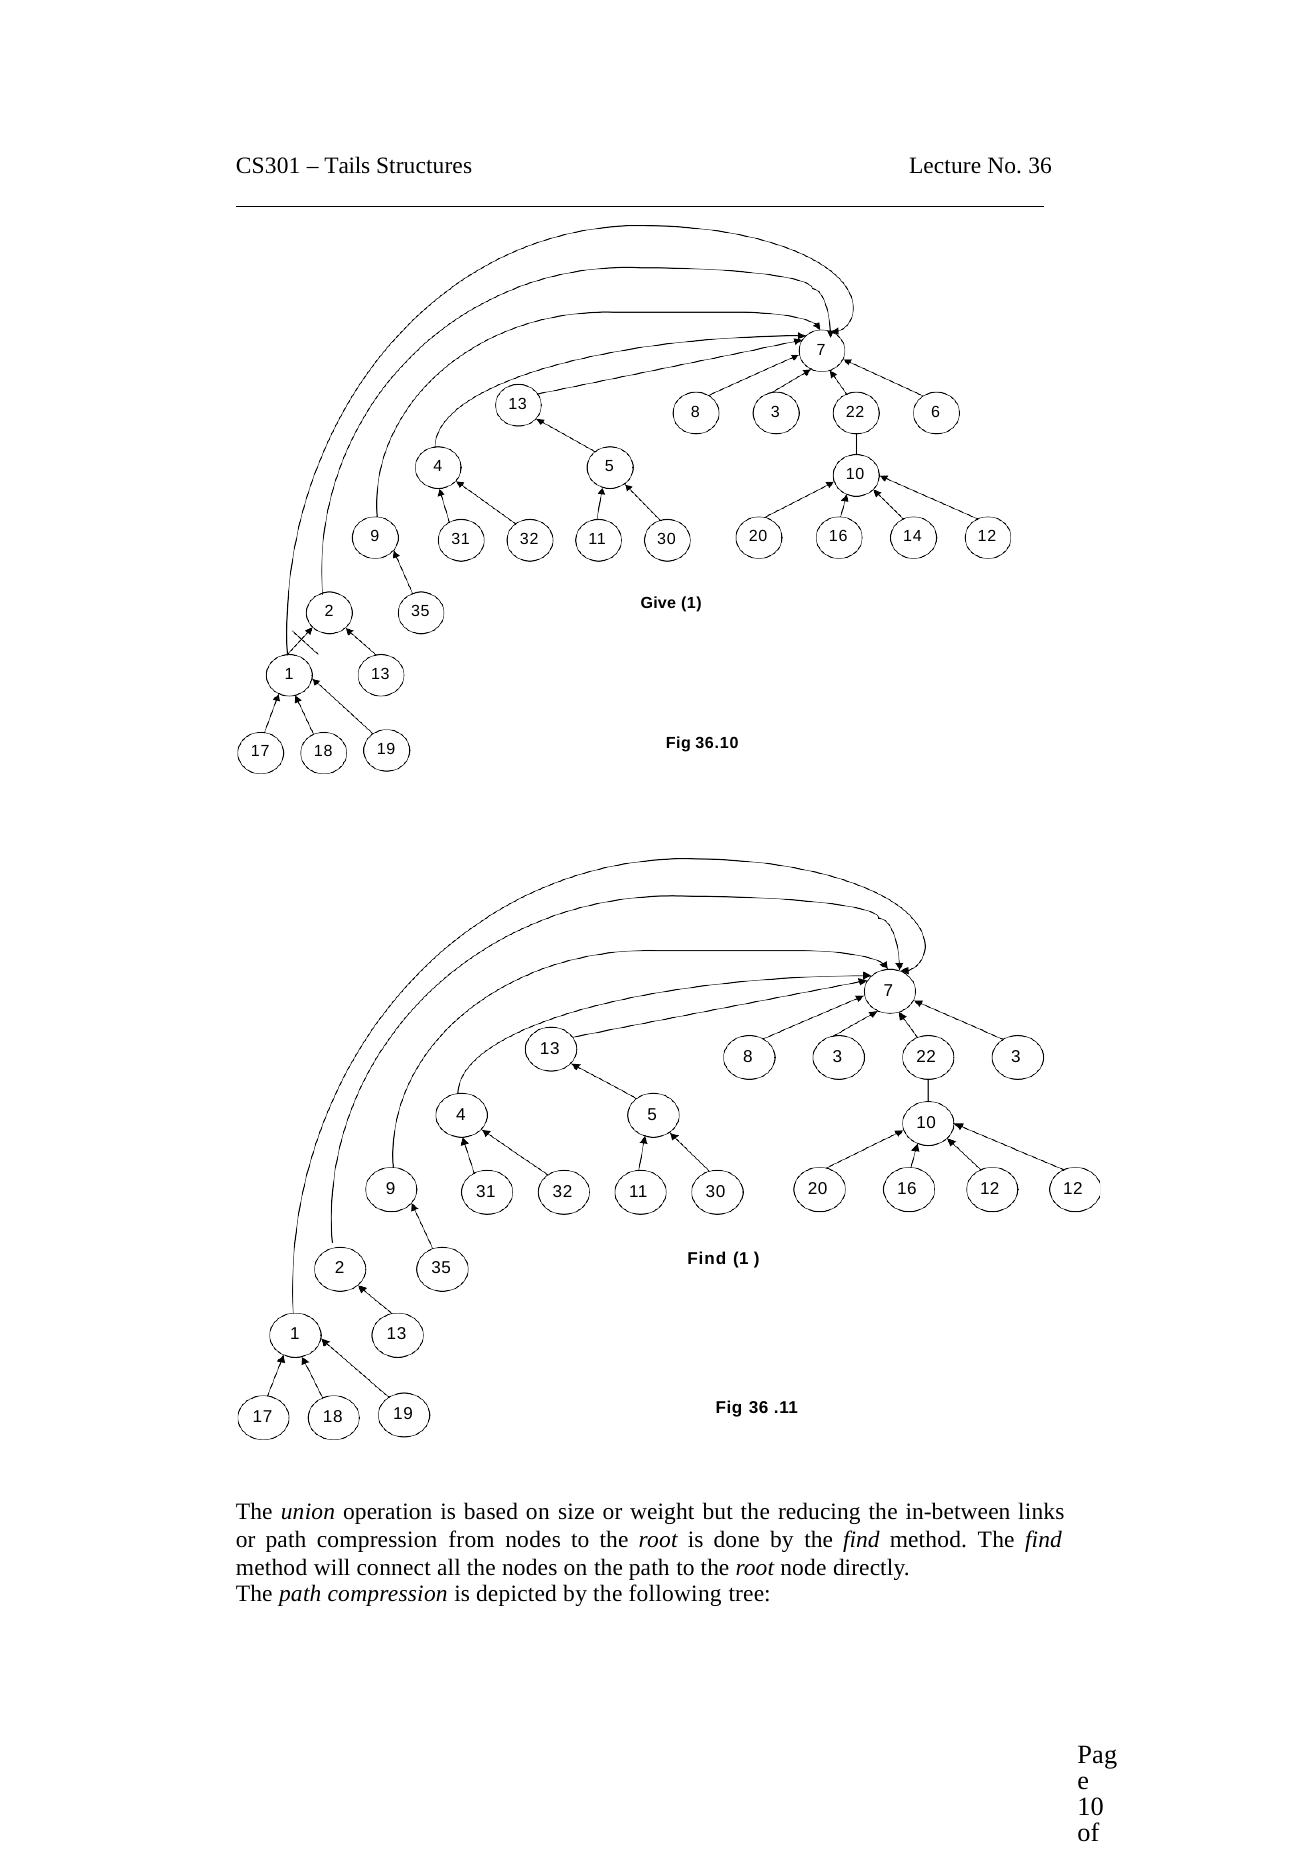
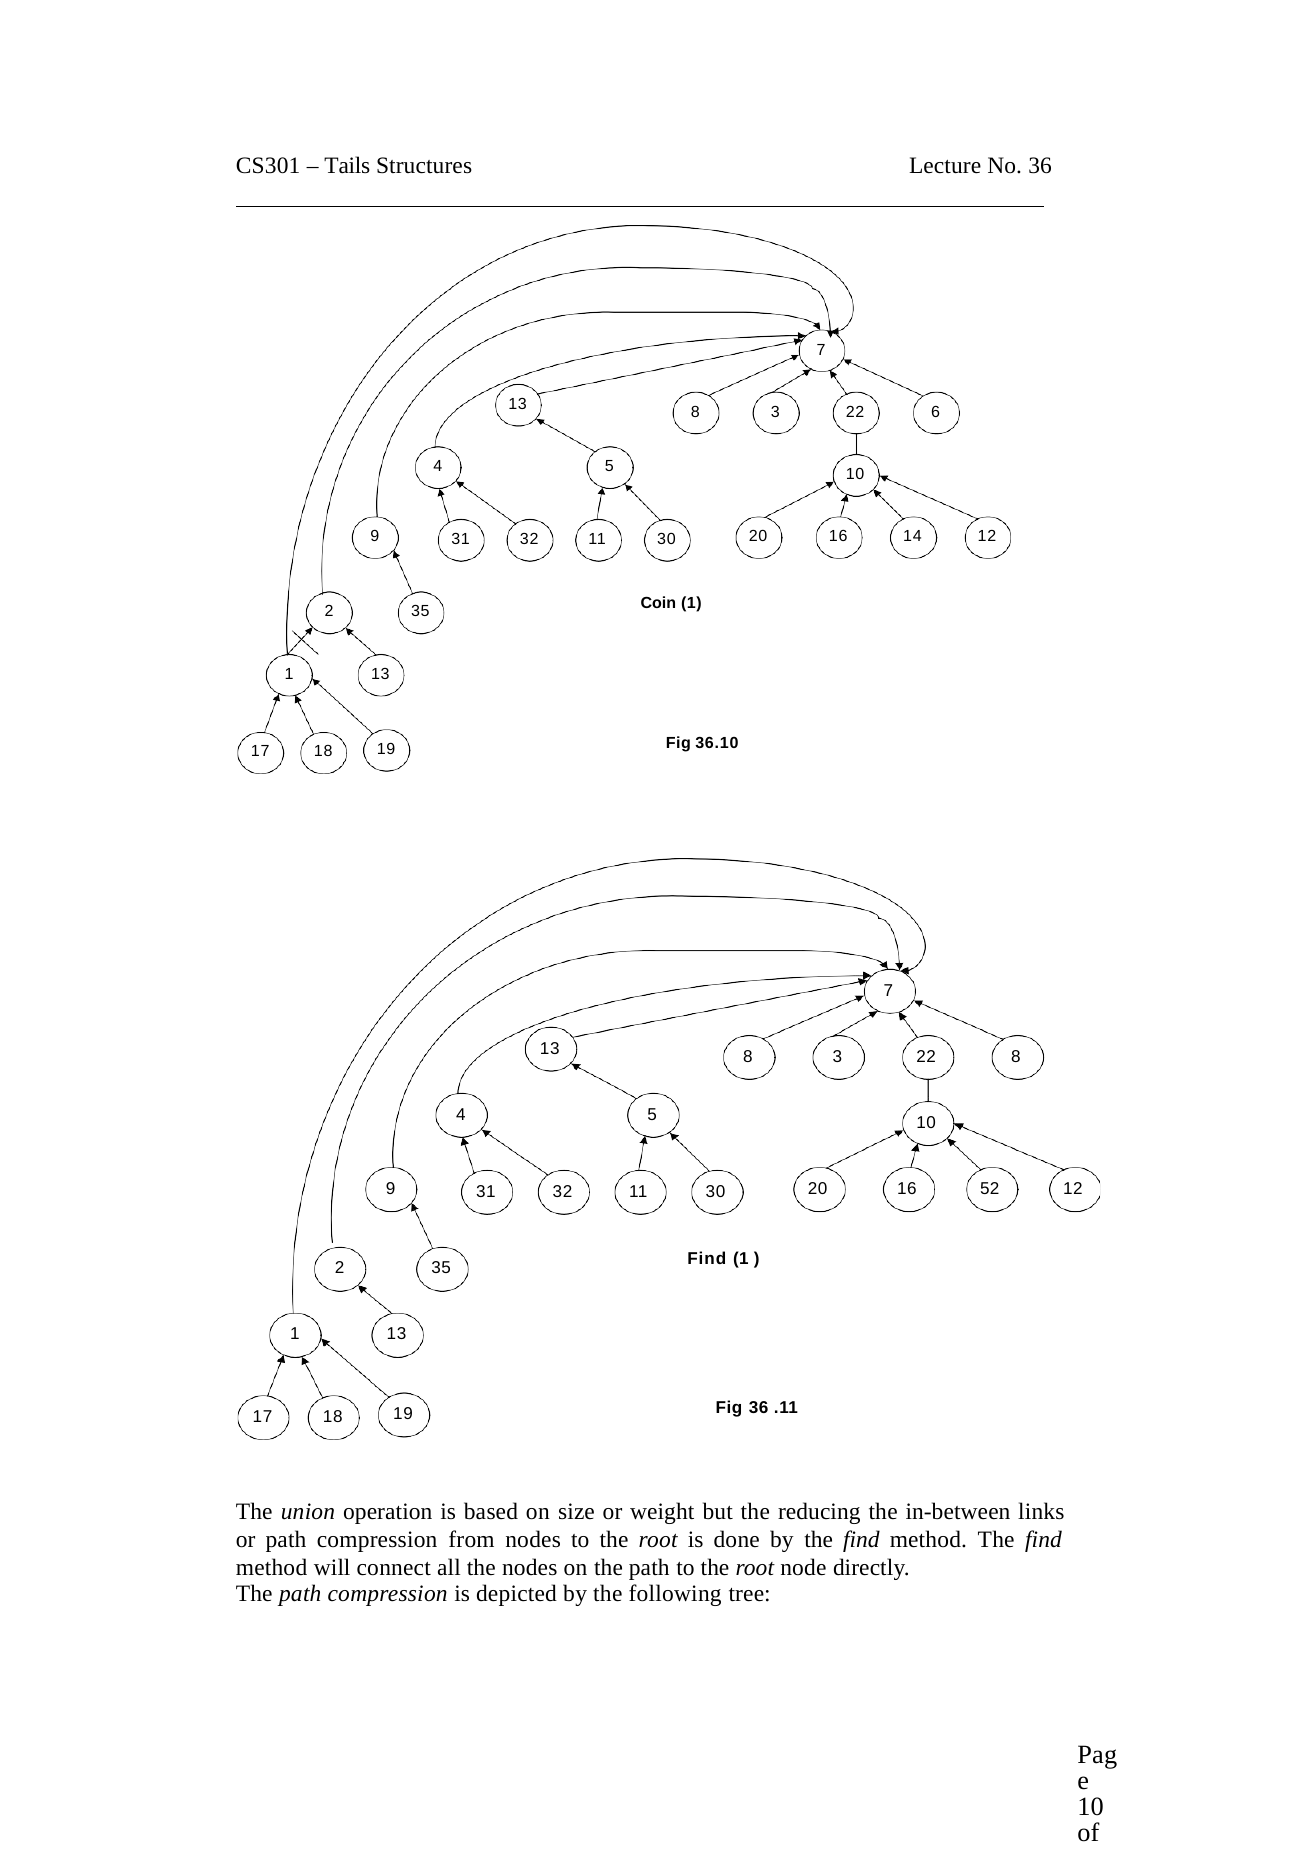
Give: Give -> Coin (658, 603)
8 3: 3 -> 8 (1016, 1057)
16 12: 12 -> 52 (990, 1188)
